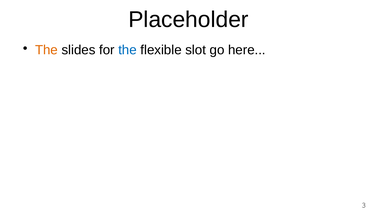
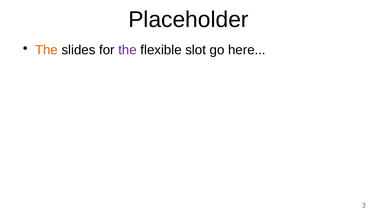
the colour: blue -> purple (128, 50)
